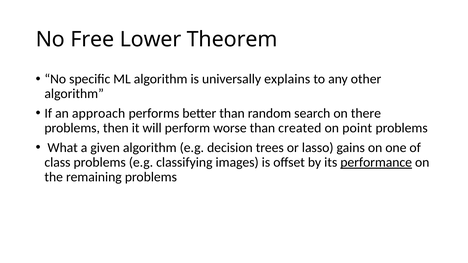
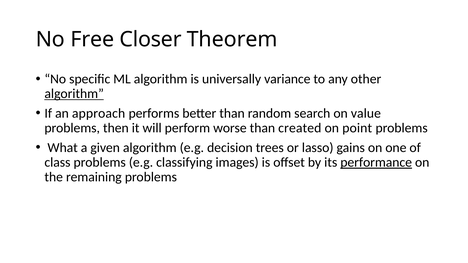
Lower: Lower -> Closer (151, 39)
explains: explains -> variance (287, 79)
algorithm underline: none -> present (74, 94)
there: there -> value (366, 113)
